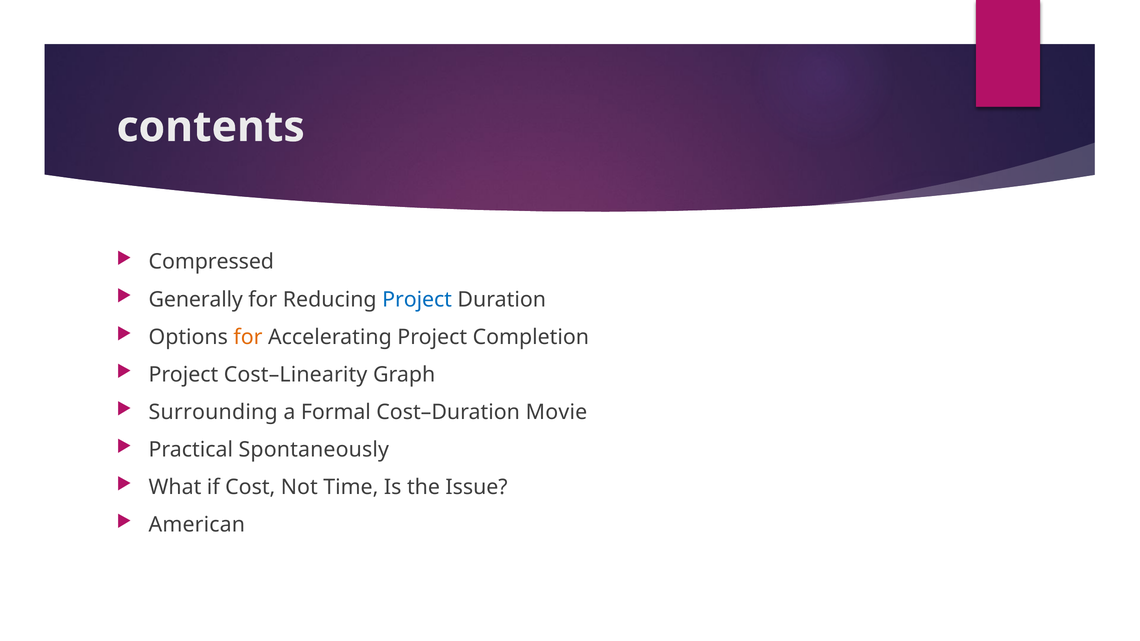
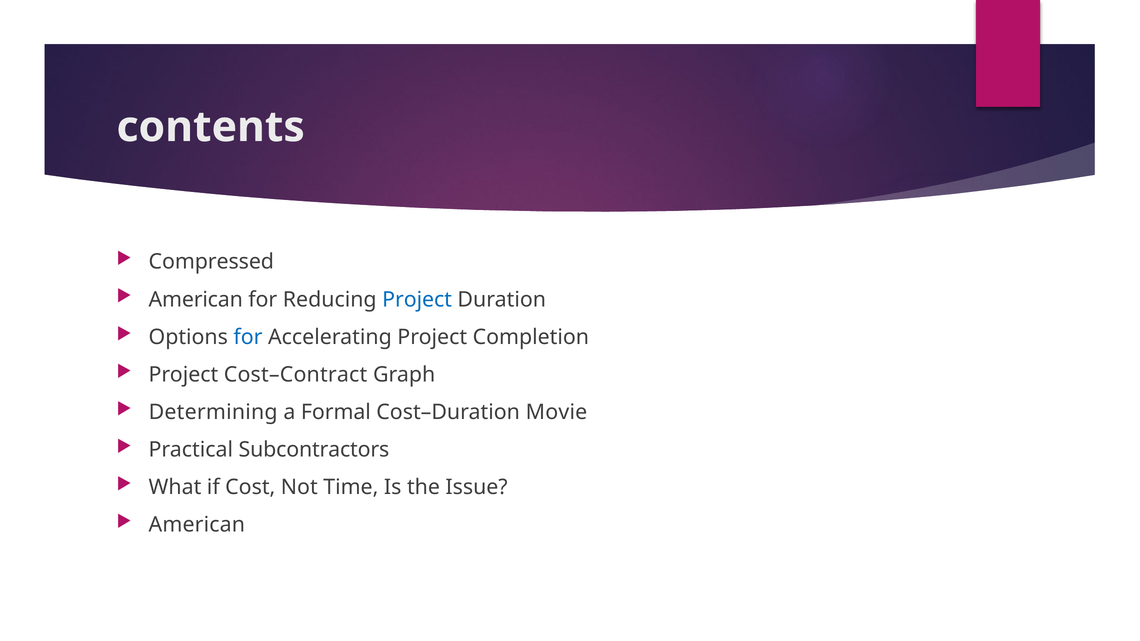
Generally: Generally -> American (196, 300)
for colour: orange -> blue (248, 337)
Cost–Linearity: Cost–Linearity -> Cost–Contract (296, 375)
Surrounding: Surrounding -> Determining (213, 412)
Spontaneously: Spontaneously -> Subcontractors (314, 450)
